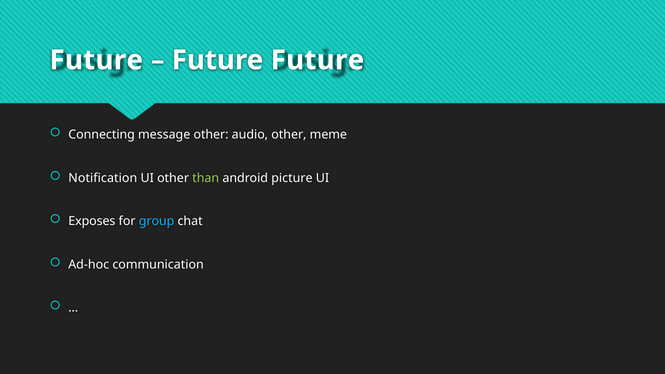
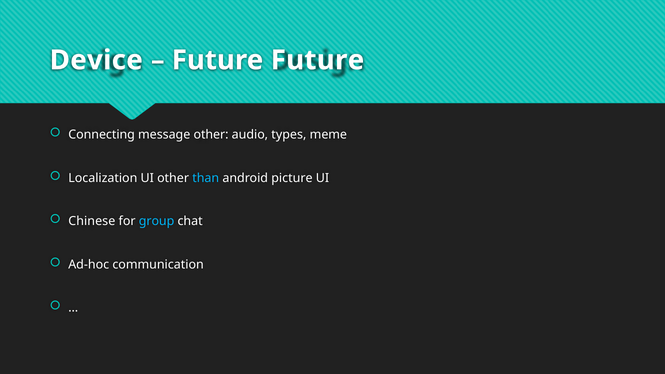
Future: Future -> Device (96, 60)
audio other: other -> types (289, 135)
Notification: Notification -> Localization (103, 178)
than colour: light green -> light blue (206, 178)
Exposes: Exposes -> Chinese (92, 221)
